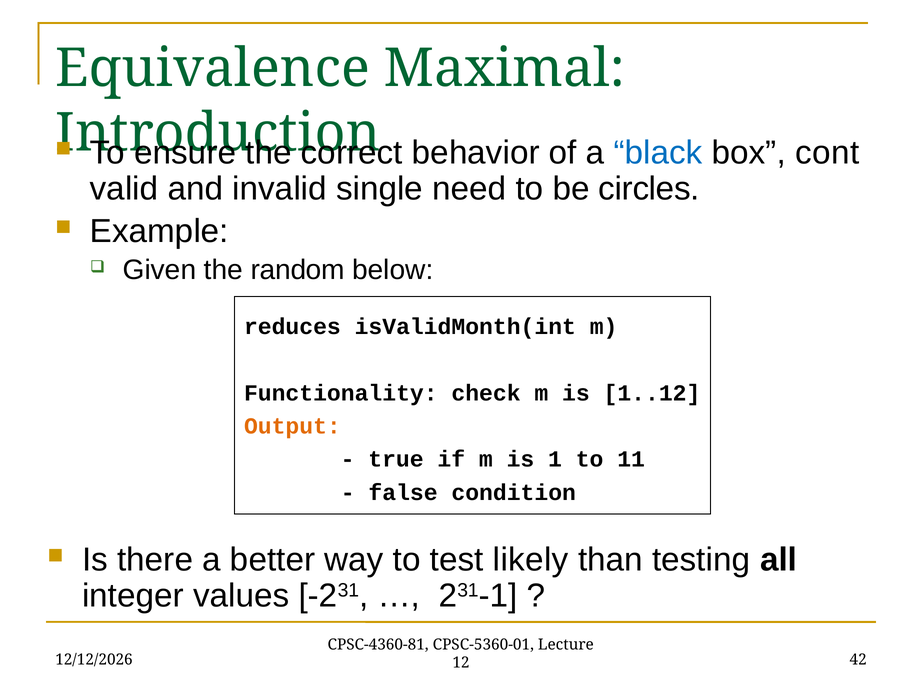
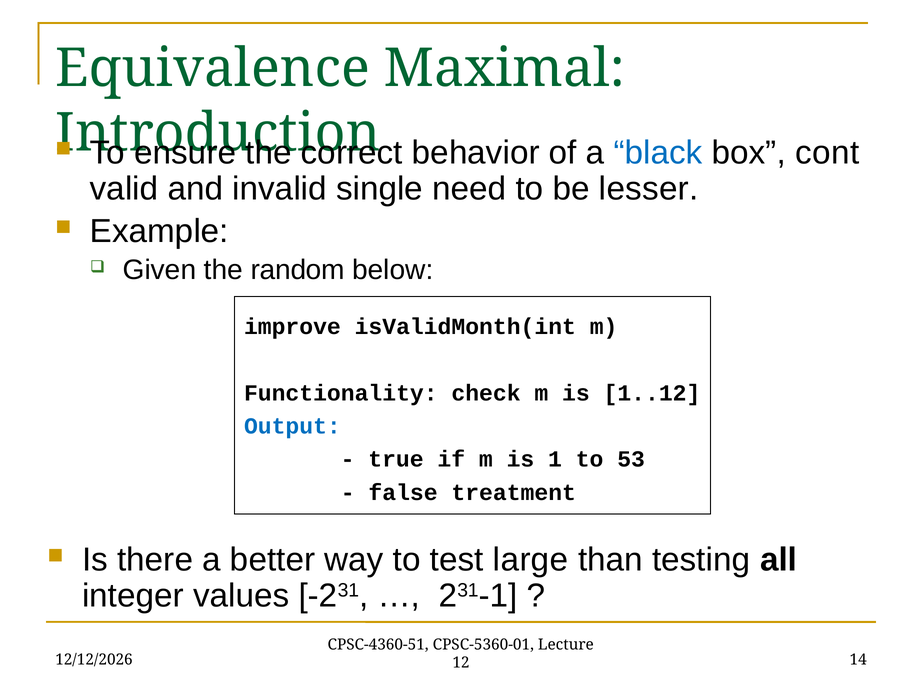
circles: circles -> lesser (649, 189)
reduces: reduces -> improve (292, 327)
Output colour: orange -> blue (292, 426)
11: 11 -> 53 (631, 460)
condition: condition -> treatment (514, 493)
likely: likely -> large (531, 560)
CPSC-4360-81: CPSC-4360-81 -> CPSC-4360-51 (378, 645)
42: 42 -> 14 (858, 660)
